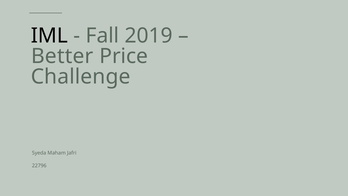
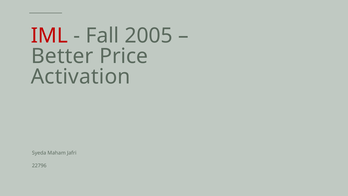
IML colour: black -> red (49, 36)
2019: 2019 -> 2005 (149, 36)
Challenge: Challenge -> Activation (81, 77)
